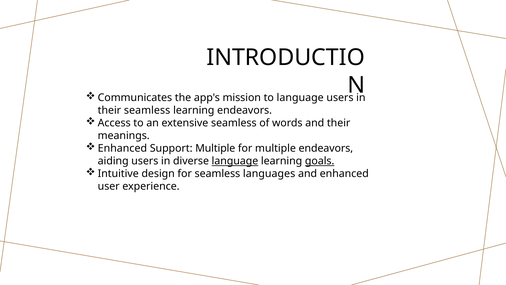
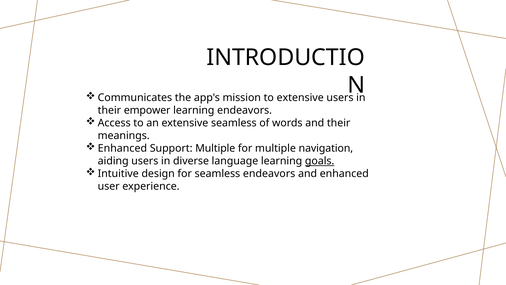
to language: language -> extensive (300, 98)
their seamless: seamless -> empower (147, 110)
multiple endeavors: endeavors -> navigation (326, 148)
language underline: present -> none (235, 161)
seamless languages: languages -> endeavors (269, 174)
